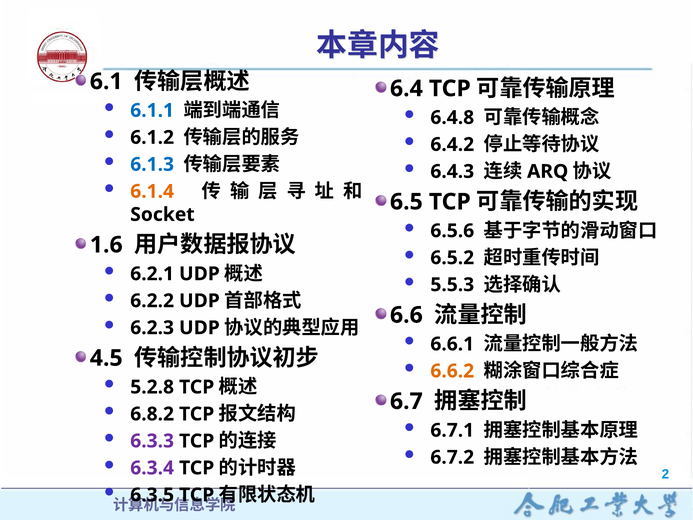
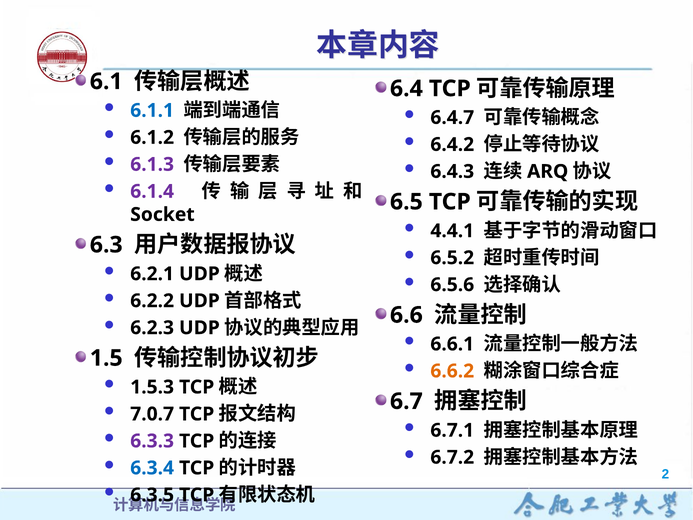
6.4.8: 6.4.8 -> 6.4.7 (452, 118)
6.1.3 colour: blue -> purple (152, 164)
6.1.4 colour: orange -> purple (152, 191)
6.5.6: 6.5.6 -> 4.4.1 (452, 231)
1.6: 1.6 -> 6.3 (106, 245)
5.5.3: 5.5.3 -> 6.5.6 (452, 285)
4.5: 4.5 -> 1.5 (106, 358)
5.2.8: 5.2.8 -> 1.5.3 (152, 387)
6.8.2: 6.8.2 -> 7.0.7 (152, 414)
6.3.4 colour: purple -> blue (152, 468)
